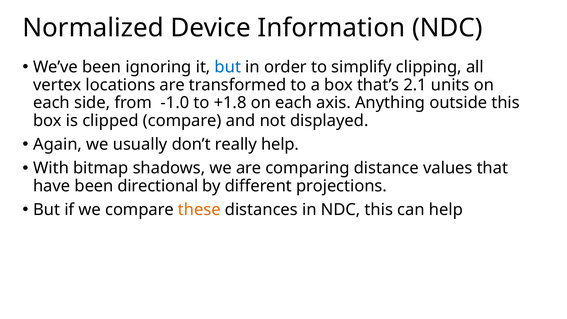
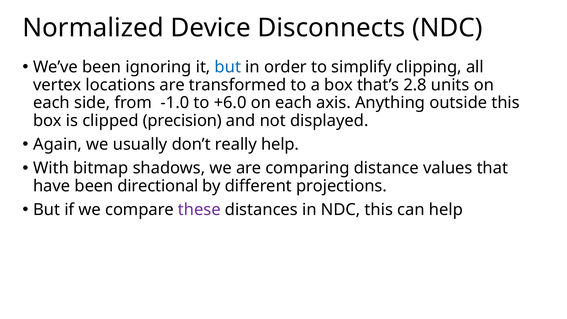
Information: Information -> Disconnects (331, 28)
2.1: 2.1 -> 2.8 (415, 85)
+1.8: +1.8 -> +6.0 (230, 103)
clipped compare: compare -> precision (182, 121)
these colour: orange -> purple (199, 210)
